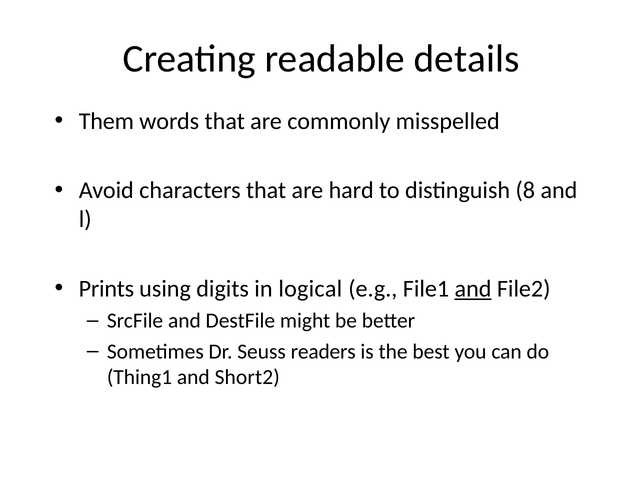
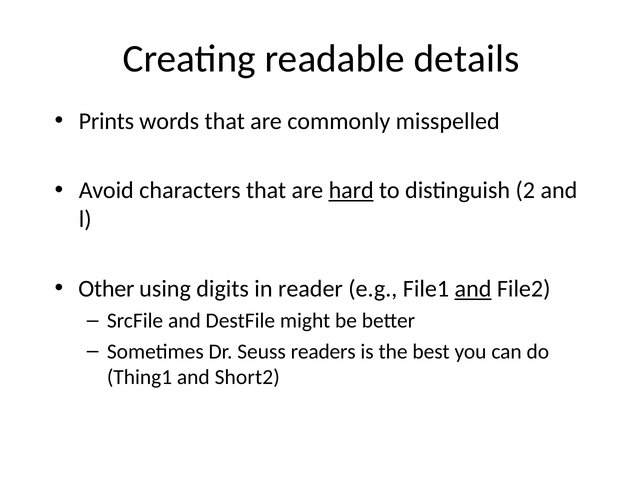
Them: Them -> Prints (106, 121)
hard underline: none -> present (351, 191)
8: 8 -> 2 (525, 191)
Prints: Prints -> Other (106, 289)
logical: logical -> reader (310, 289)
